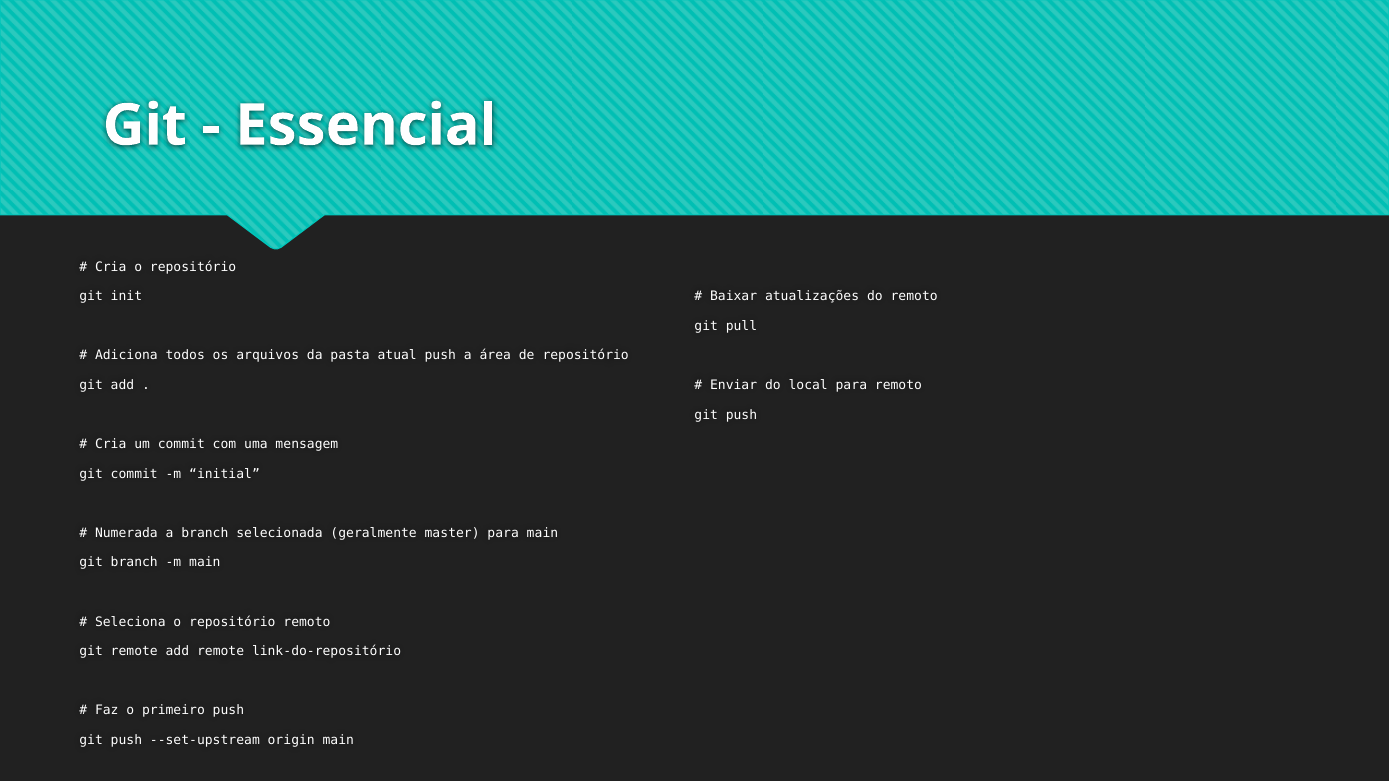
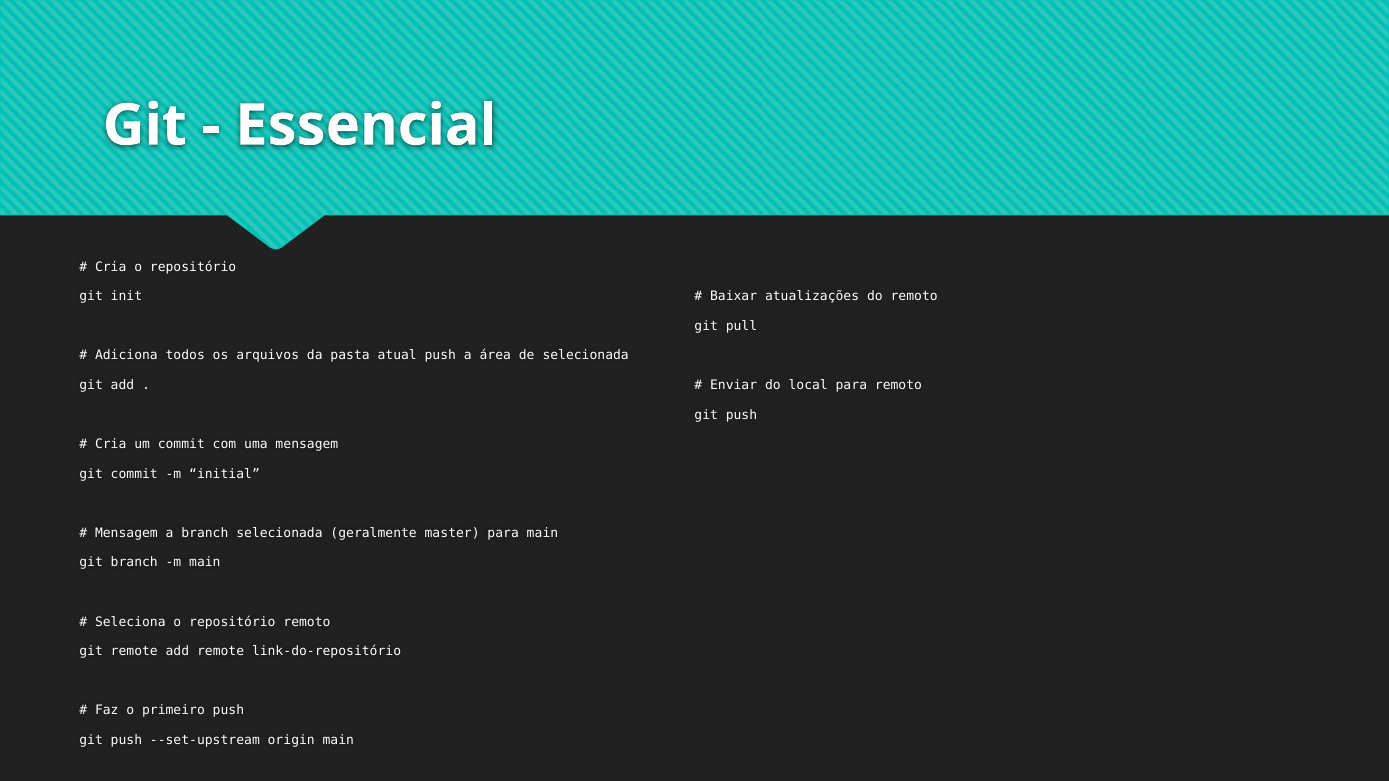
de repositório: repositório -> selecionada (586, 356)
Numerada: Numerada -> Mensagem (126, 533)
